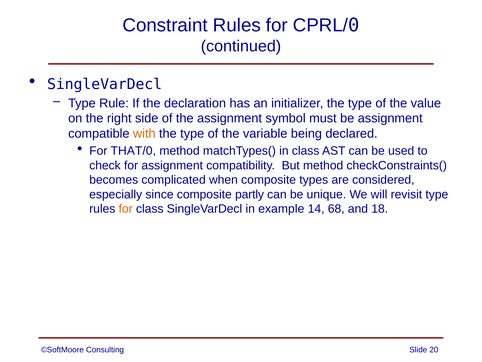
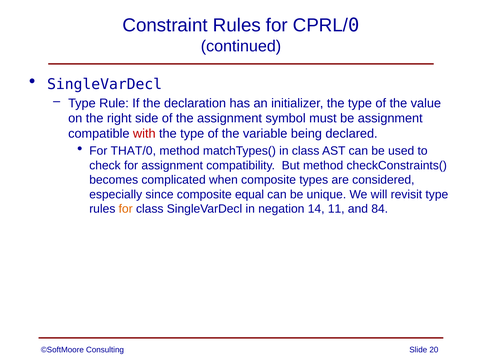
with colour: orange -> red (144, 134)
partly: partly -> equal (250, 194)
example: example -> negation (281, 209)
68: 68 -> 11 (336, 209)
18: 18 -> 84 (380, 209)
